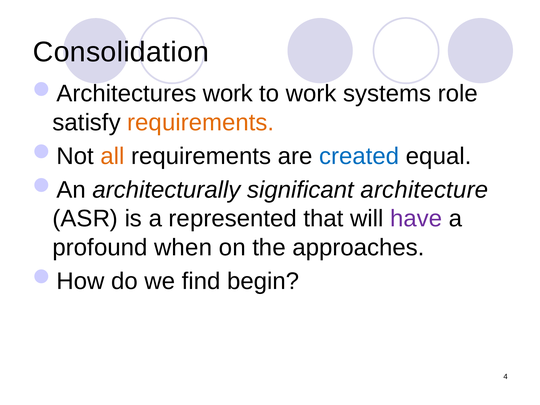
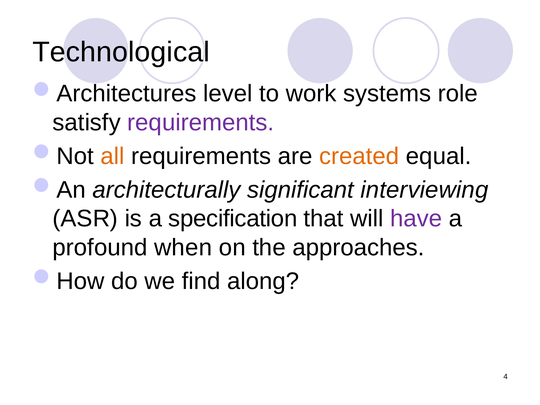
Consolidation: Consolidation -> Technological (121, 52)
work: work -> level (228, 94)
requirements colour: orange -> purple (201, 123)
created colour: blue -> orange (359, 156)
architecture: architecture -> interviewing (424, 190)
represented: represented -> specification (233, 219)
begin: begin -> along (263, 281)
